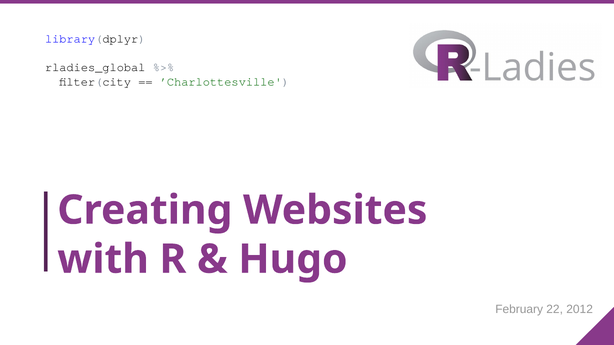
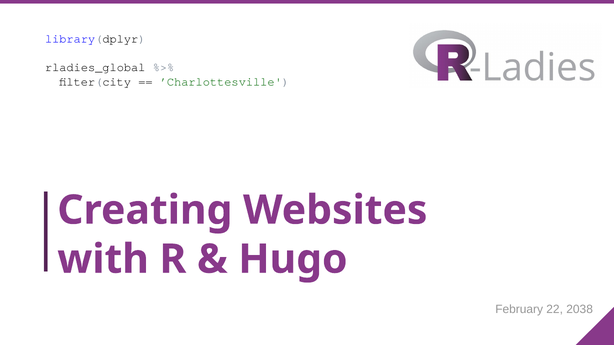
2012: 2012 -> 2038 (580, 310)
